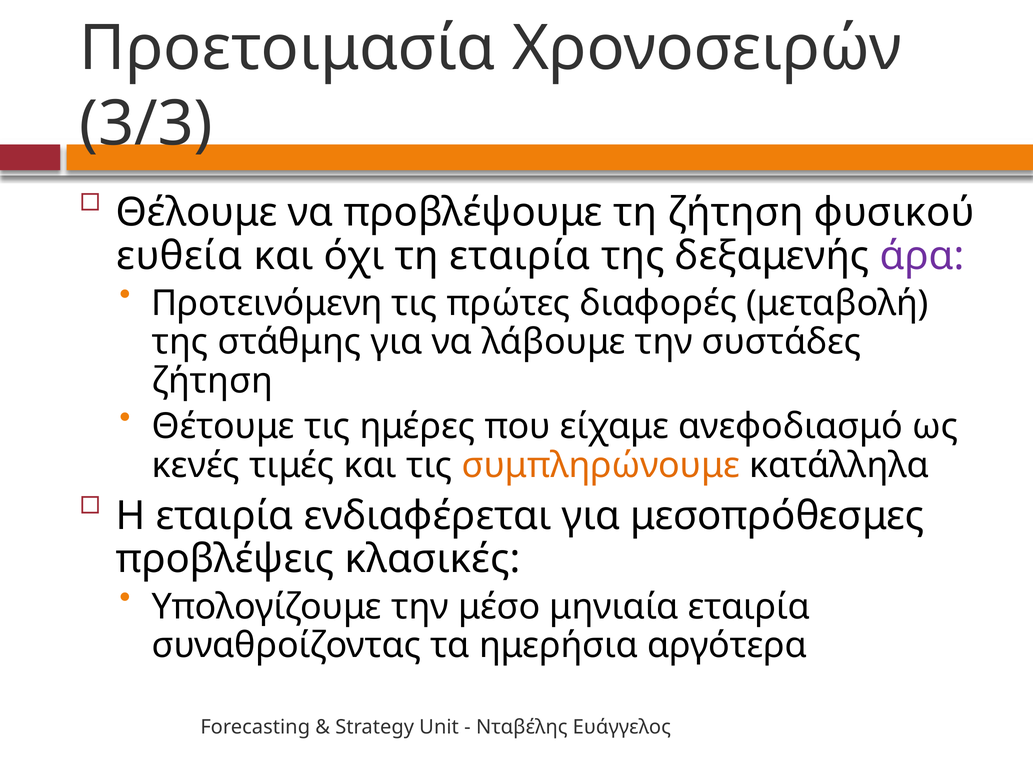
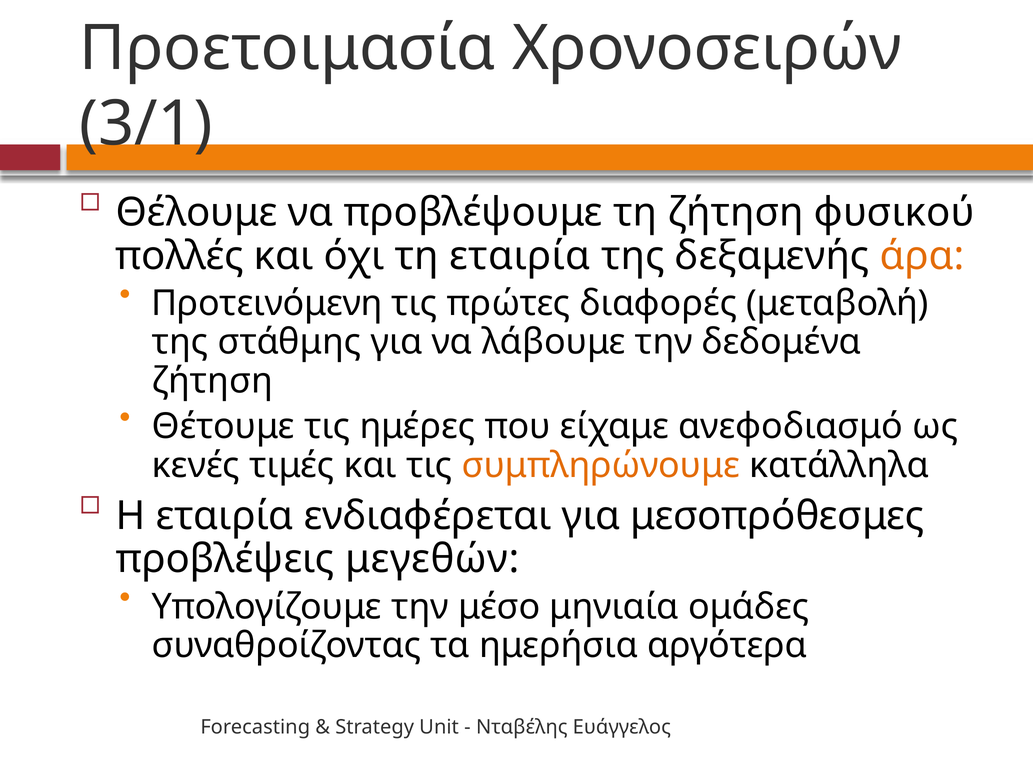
3/3: 3/3 -> 3/1 (146, 124)
ευθεία: ευθεία -> πολλές (180, 256)
άρα colour: purple -> orange (922, 256)
συστάδες: συστάδες -> δεδομένα (782, 342)
κλασικές: κλασικές -> μεγεθών (432, 560)
μηνιαία εταιρία: εταιρία -> ομάδες (749, 607)
